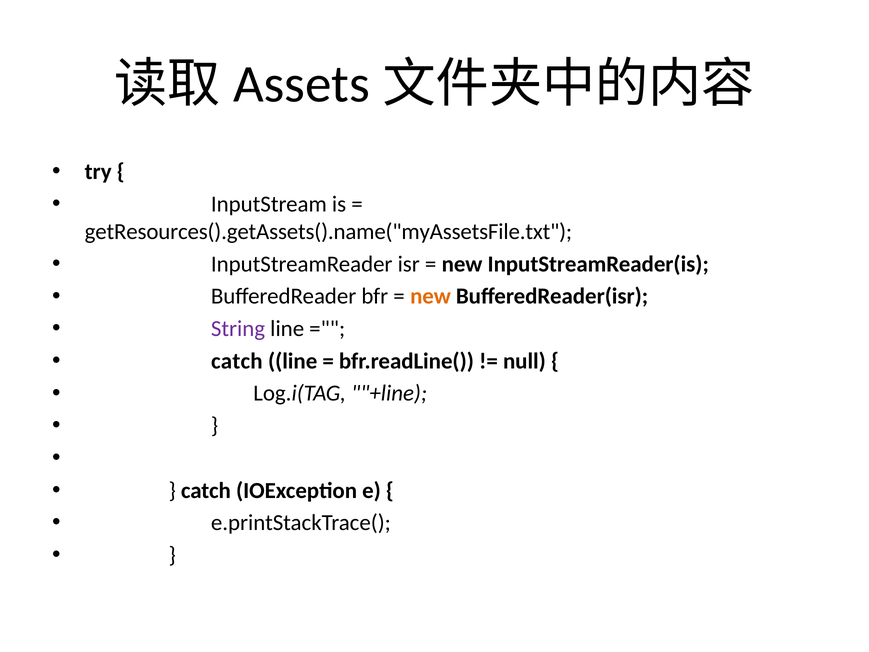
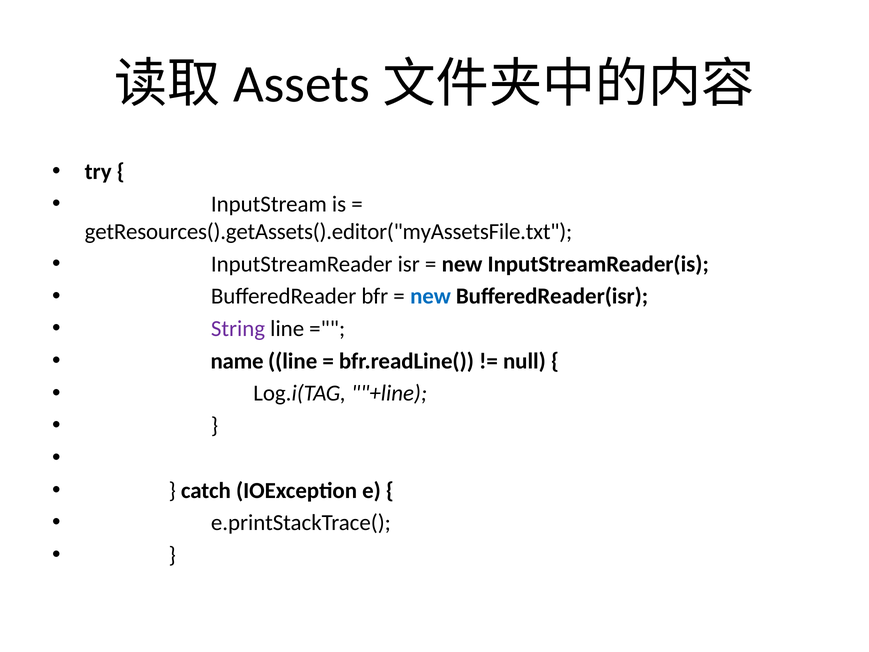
getResources().getAssets().name("myAssetsFile.txt: getResources().getAssets().name("myAssetsFile.txt -> getResources().getAssets().editor("myAssetsFile.txt (328, 232)
new colour: orange -> blue (431, 296)
catch: catch -> name (237, 361)
